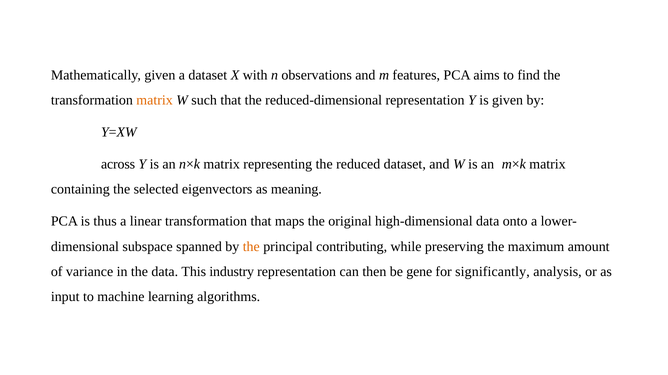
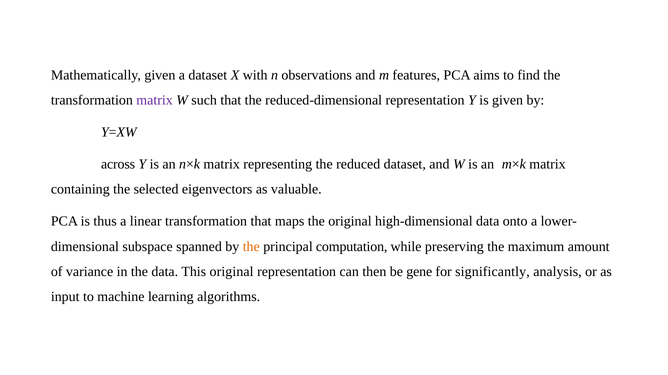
matrix colour: orange -> purple (155, 101)
meaning: meaning -> valuable (296, 190)
contributing: contributing -> computation (352, 247)
This industry: industry -> original (232, 272)
